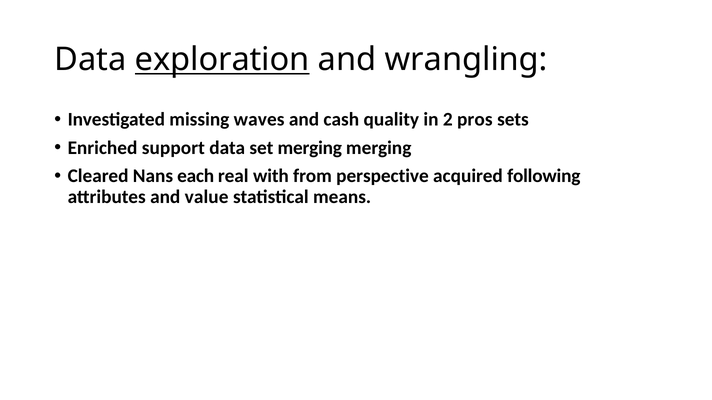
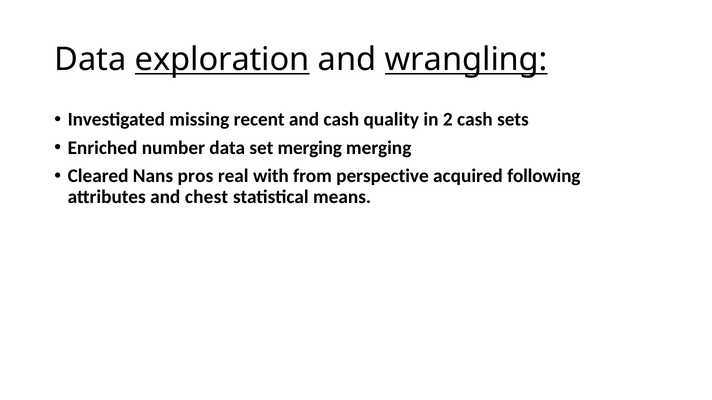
wrangling underline: none -> present (466, 60)
waves: waves -> recent (259, 120)
2 pros: pros -> cash (475, 120)
support: support -> number (173, 148)
each: each -> pros (195, 176)
value: value -> chest (207, 197)
